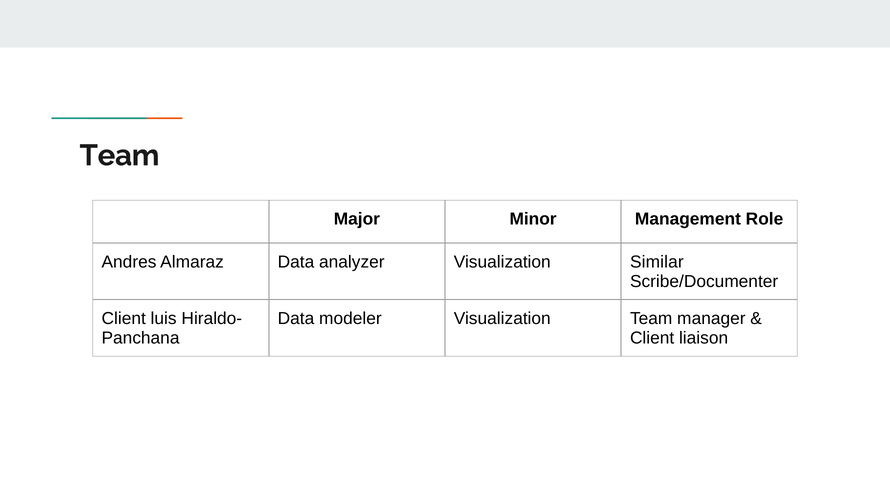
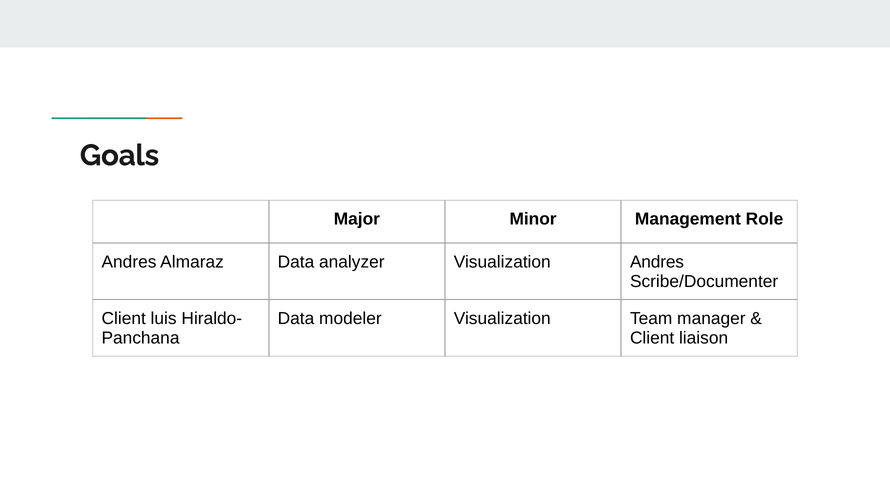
Team: Team -> Goals (119, 155)
Visualization Similar: Similar -> Andres (657, 262)
